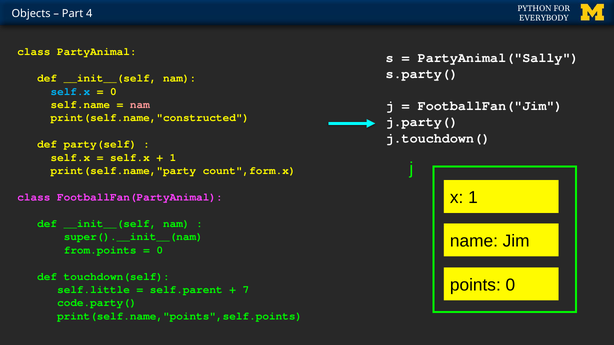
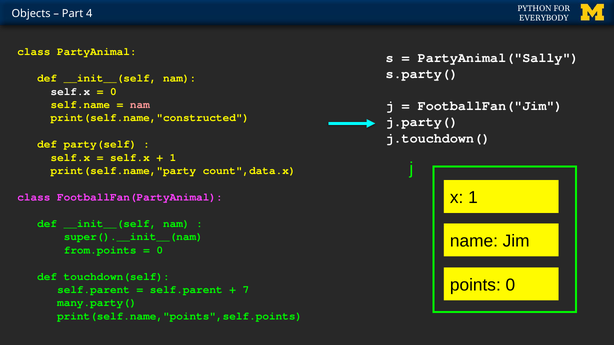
self.x colour: light blue -> white (70, 91)
count",form.x: count",form.x -> count",data.x (249, 171)
self.little: self.little -> self.parent (94, 290)
code.party(: code.party( -> many.party( (97, 303)
